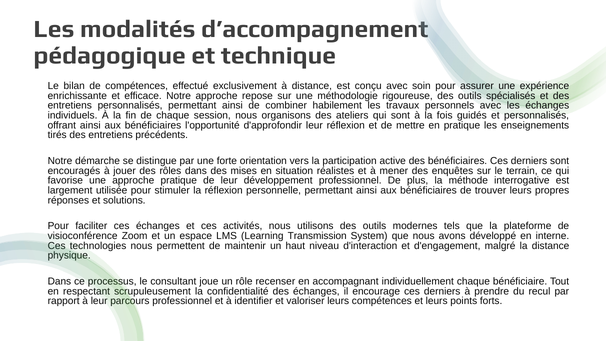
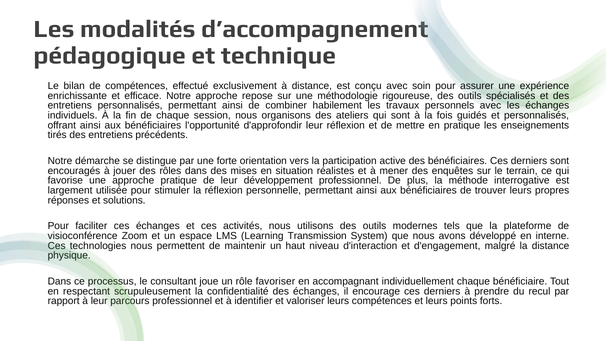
recenser: recenser -> favoriser (275, 281)
